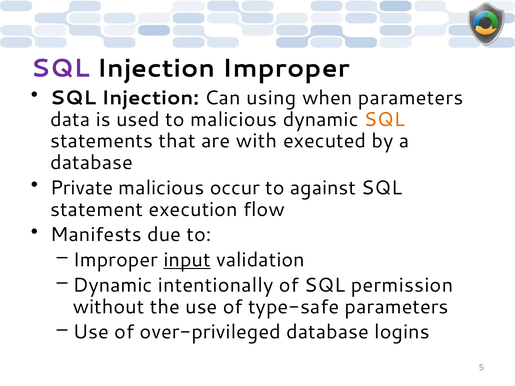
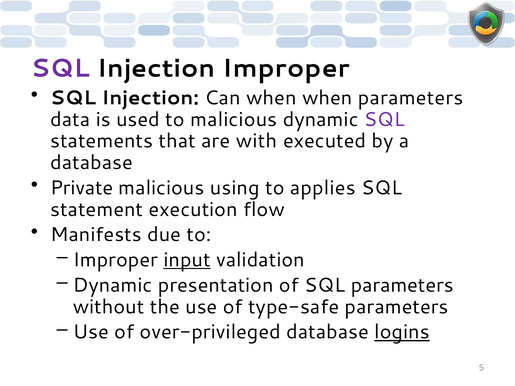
Can using: using -> when (271, 98)
SQL colour: orange -> purple (384, 119)
occur: occur -> using (235, 188)
against: against -> applies (323, 188)
intentionally: intentionally -> presentation (216, 285)
SQL permission: permission -> parameters (402, 285)
logins underline: none -> present (402, 332)
